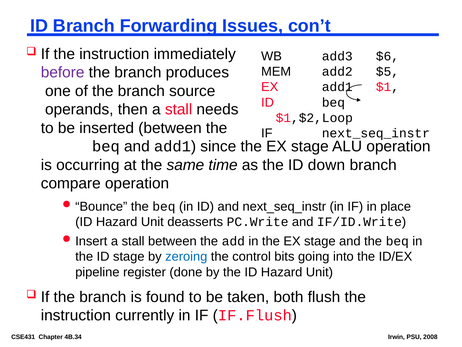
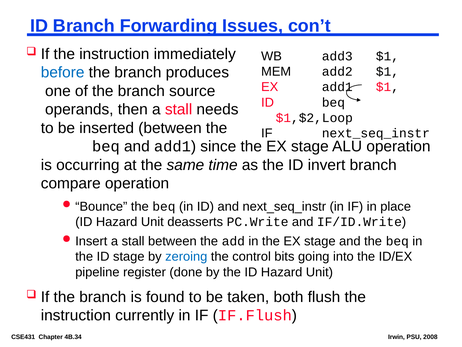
add3 $6: $6 -> $1 (387, 56)
before colour: purple -> blue (63, 72)
add2 $5: $5 -> $1 (387, 71)
down: down -> invert (327, 165)
